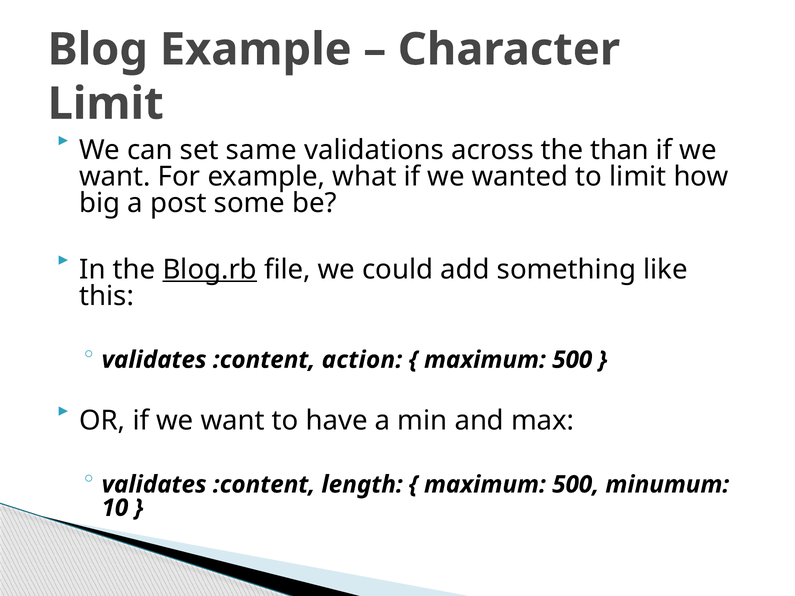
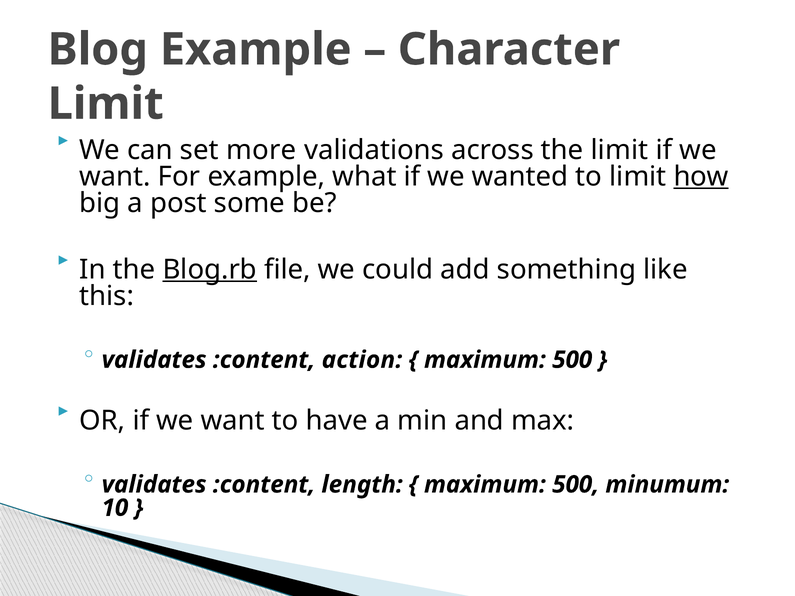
same: same -> more (261, 150)
the than: than -> limit (619, 150)
how underline: none -> present (701, 177)
